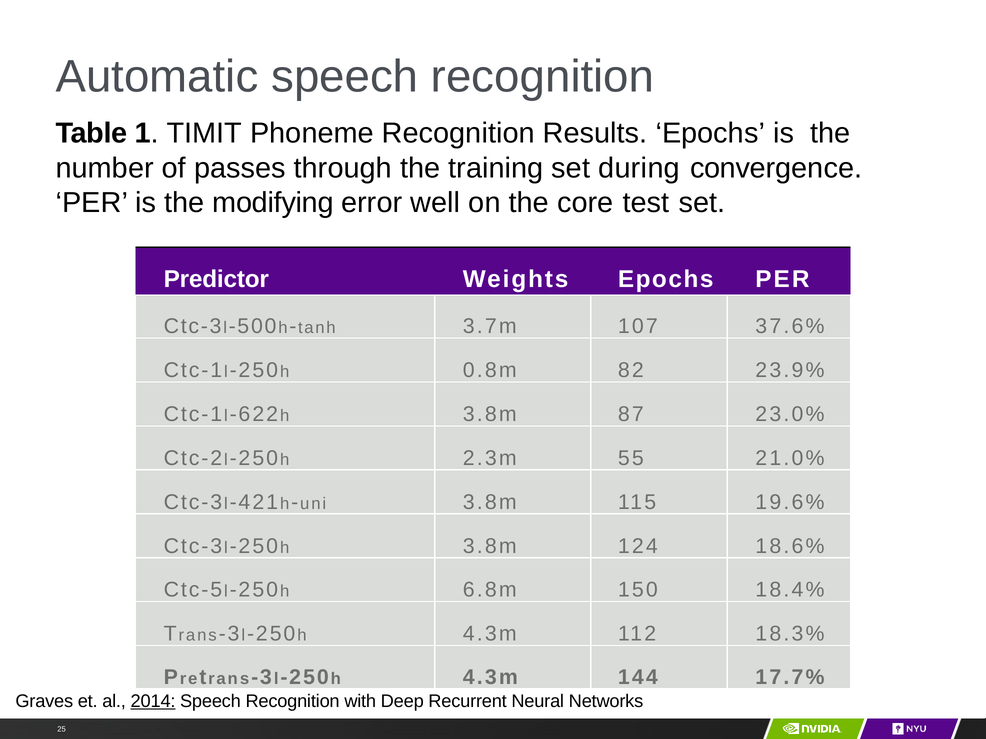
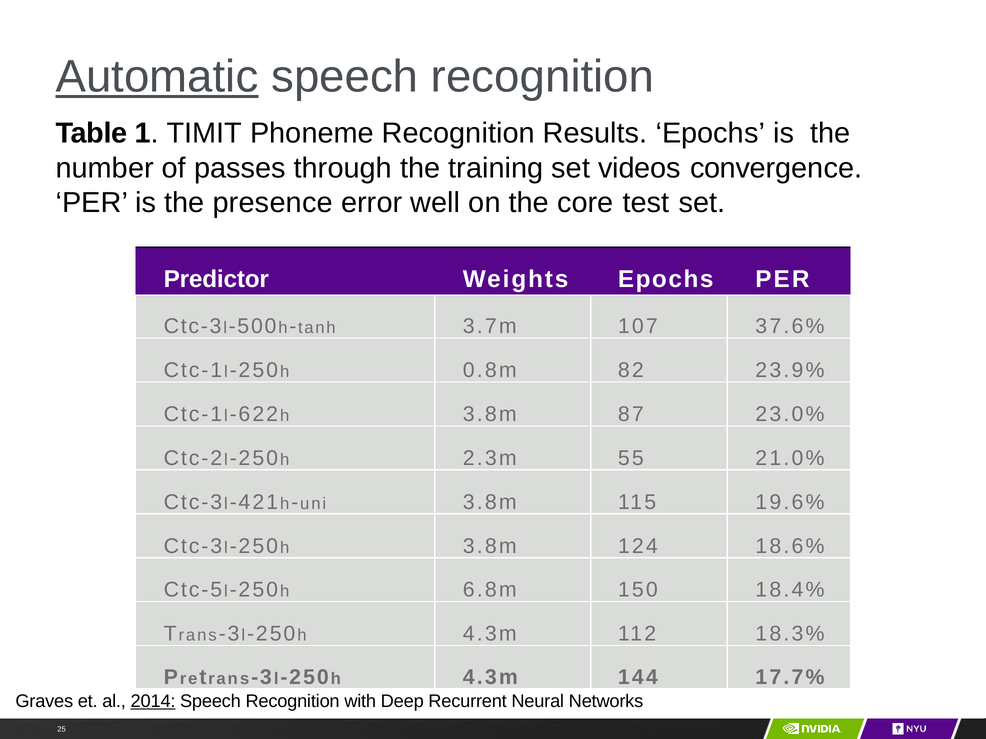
Automatic underline: none -> present (157, 77)
during: during -> videos (639, 168)
modifying: modifying -> presence (273, 203)
